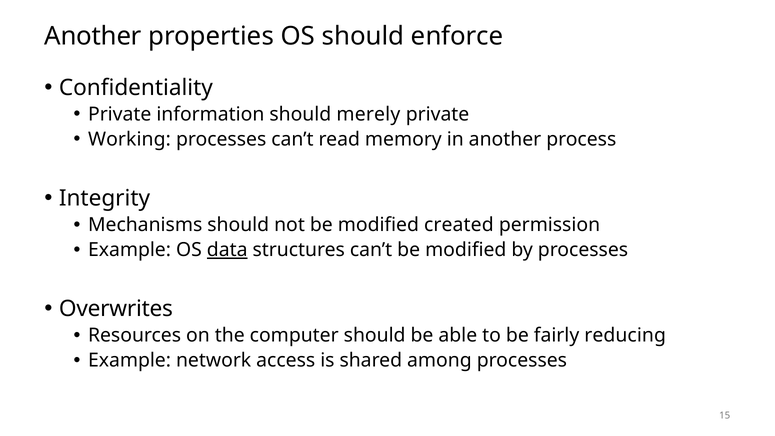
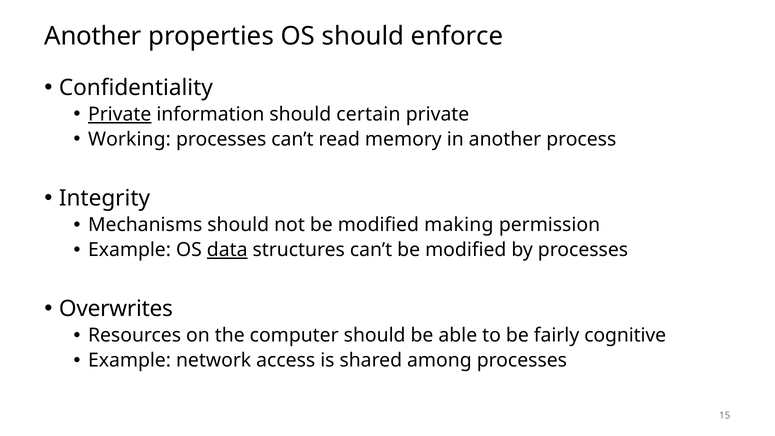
Private underline: none -> present (120, 114)
merely: merely -> certain (368, 114)
created: created -> making (459, 225)
reducing: reducing -> cognitive (625, 335)
